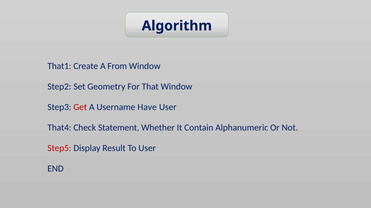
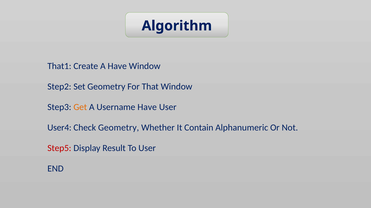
A From: From -> Have (117, 66)
Get colour: red -> orange (80, 107)
That4: That4 -> User4 (59, 128)
Check Statement: Statement -> Geometry (119, 128)
